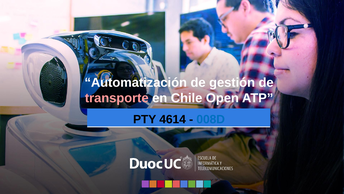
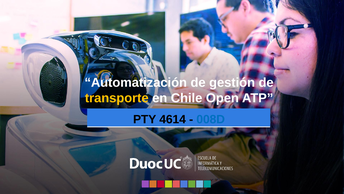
transporte colour: pink -> yellow (117, 98)
